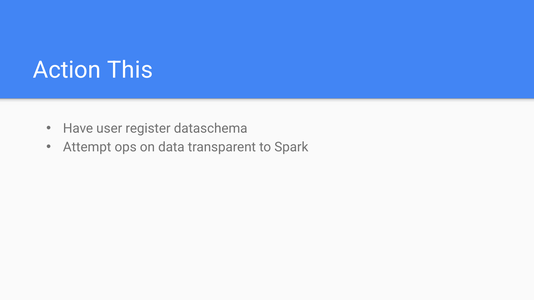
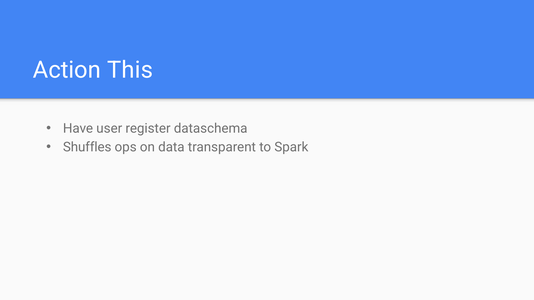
Attempt: Attempt -> Shuffles (87, 147)
